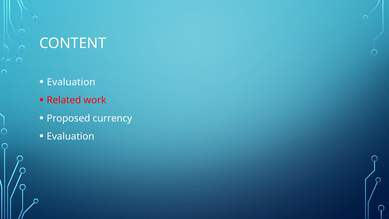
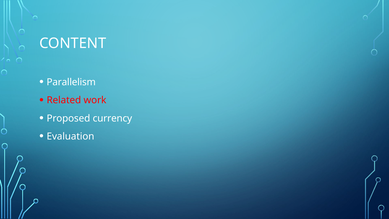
Evaluation: Evaluation -> Parallelism (71, 82)
